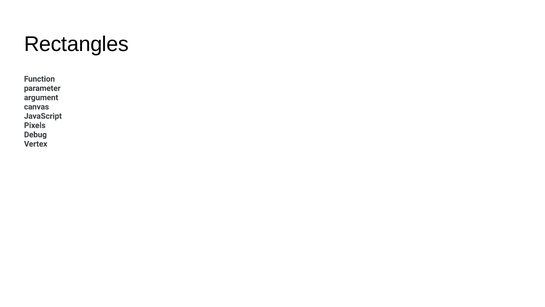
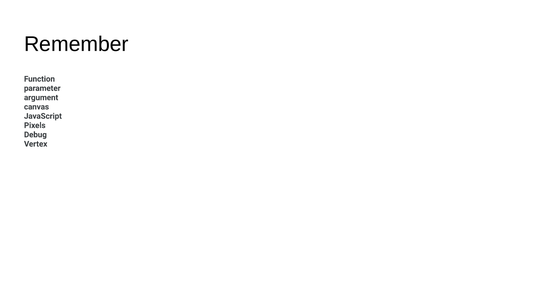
Rectangles: Rectangles -> Remember (76, 44)
